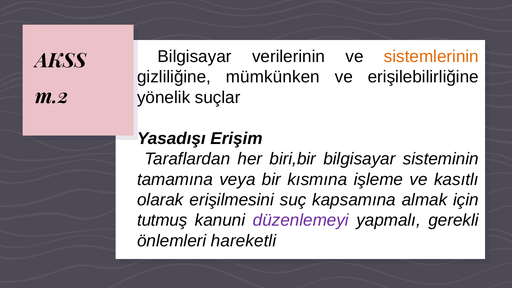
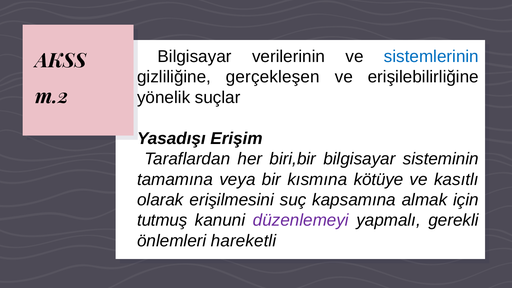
sistemlerinin colour: orange -> blue (431, 57)
mümkünken: mümkünken -> gerçekleşen (273, 77)
işleme: işleme -> kötüye (378, 179)
